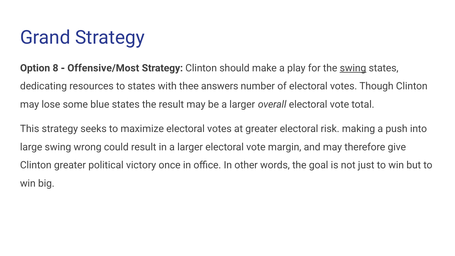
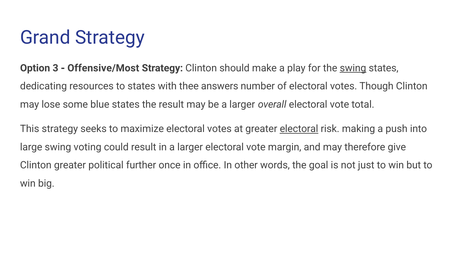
8: 8 -> 3 (55, 68)
electoral underline: none -> present (299, 129)
wrong: wrong -> voting (88, 147)
victory: victory -> further (141, 165)
